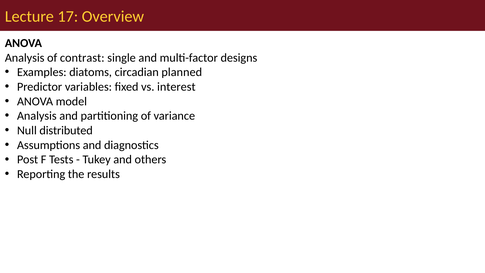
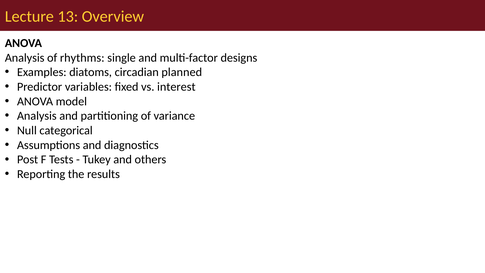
17: 17 -> 13 (68, 17)
contrast: contrast -> rhythms (82, 58)
distributed: distributed -> categorical (66, 130)
